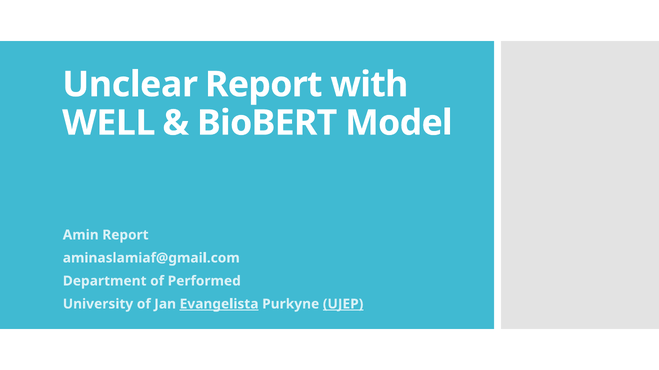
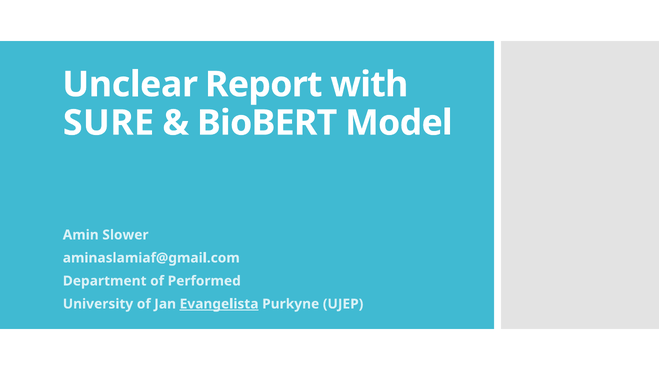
WELL: WELL -> SURE (108, 123)
Amin Report: Report -> Slower (125, 235)
UJEP underline: present -> none (343, 305)
